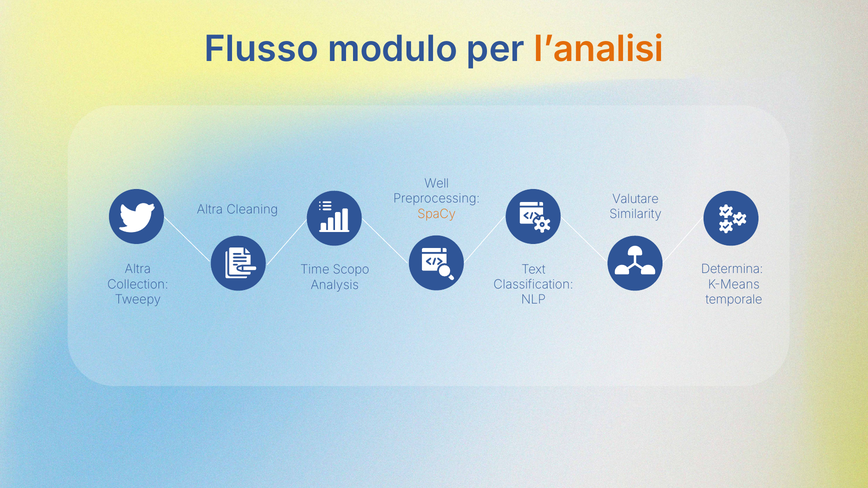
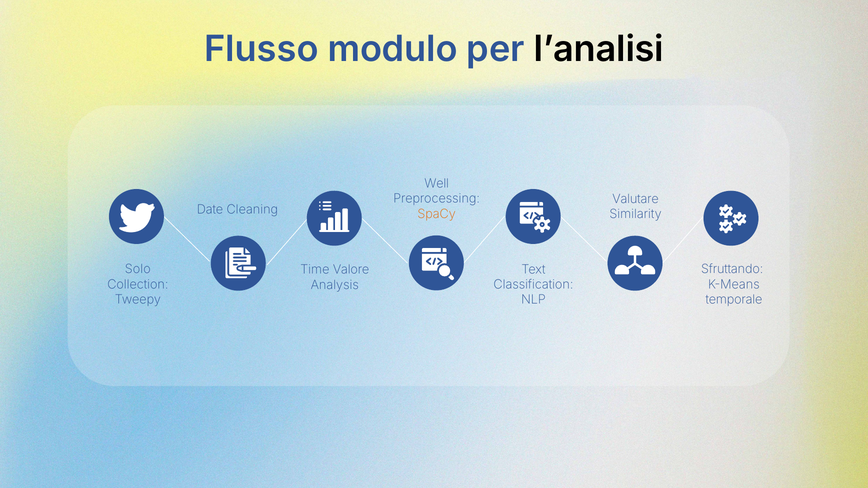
l’analisi colour: orange -> black (599, 49)
Altra: Altra -> Date (210, 209)
Altra: Altra -> Solo (138, 269)
Determina: Determina -> Sfruttando (732, 269)
Scopo: Scopo -> Valore (351, 270)
